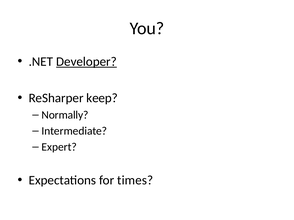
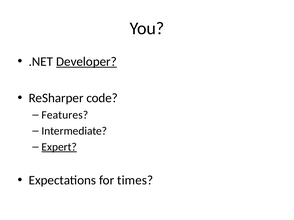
keep: keep -> code (102, 98)
Normally: Normally -> Features (65, 115)
Expert underline: none -> present (59, 147)
